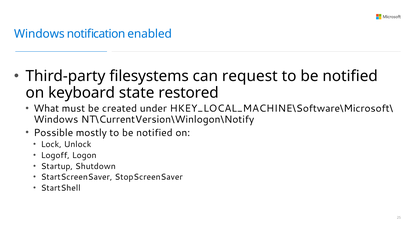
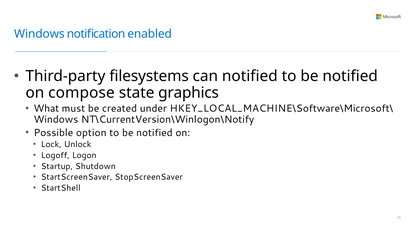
can request: request -> notified (250, 76)
keyboard: keyboard -> compose (81, 93)
restored: restored -> graphics (189, 93)
mostly: mostly -> option (91, 133)
